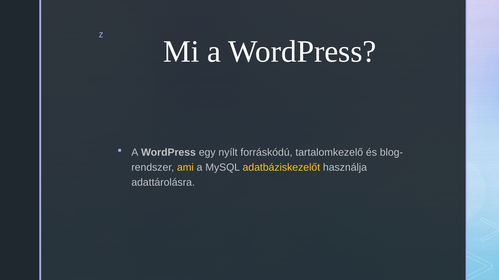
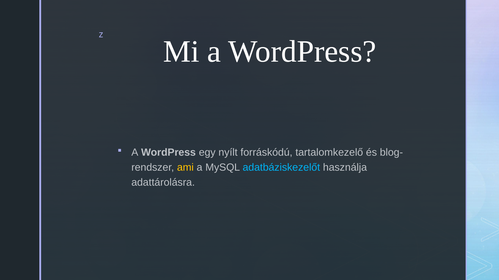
adatbáziskezelőt colour: yellow -> light blue (281, 168)
